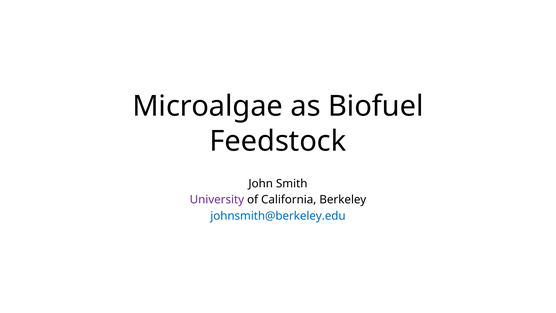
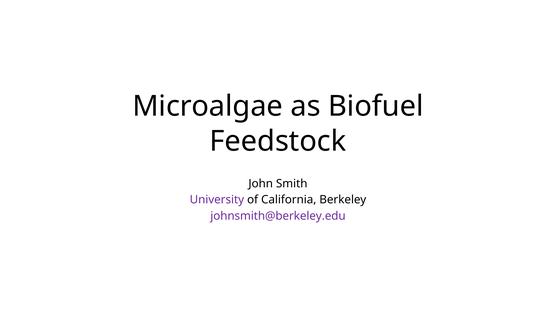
johnsmith@berkeley.edu colour: blue -> purple (278, 216)
